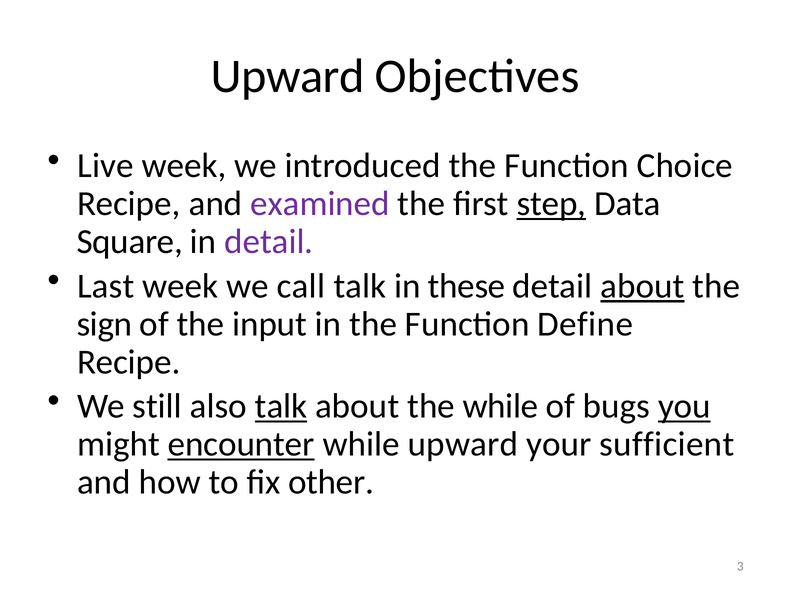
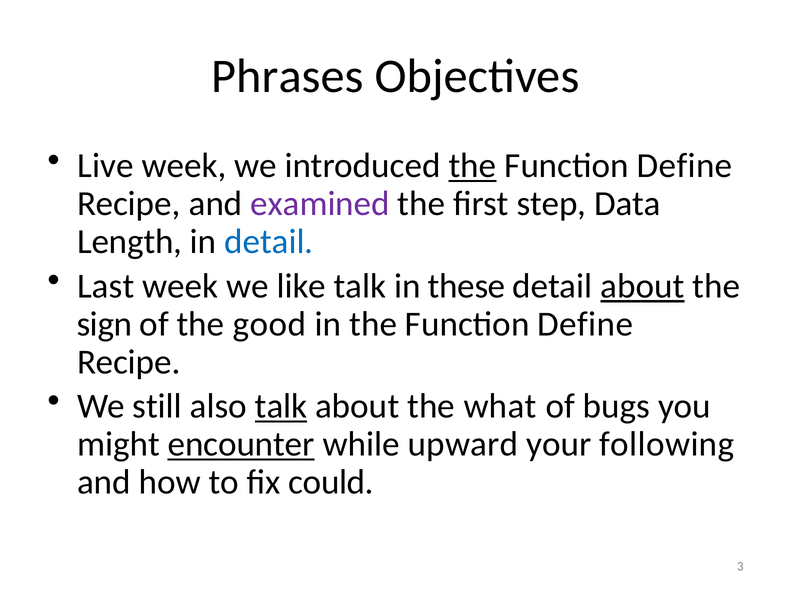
Upward: Upward -> Phrases (288, 77)
the underline: none -> present (473, 166)
Choice: Choice -> Define (685, 166)
step underline: present -> none (551, 204)
Square: Square -> Length (130, 242)
detail colour: purple -> blue (269, 242)
call: call -> like (301, 286)
input: input -> good (269, 324)
the while: while -> what (500, 407)
you underline: present -> none (684, 407)
sufficient: sufficient -> following (667, 445)
other: other -> could (331, 483)
